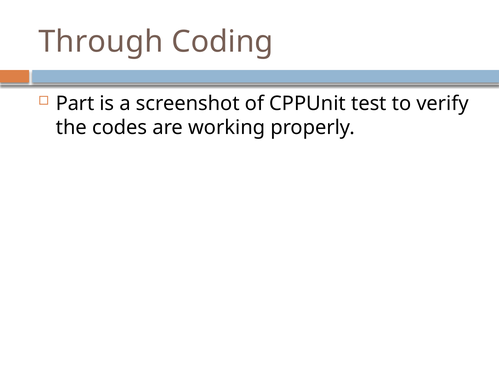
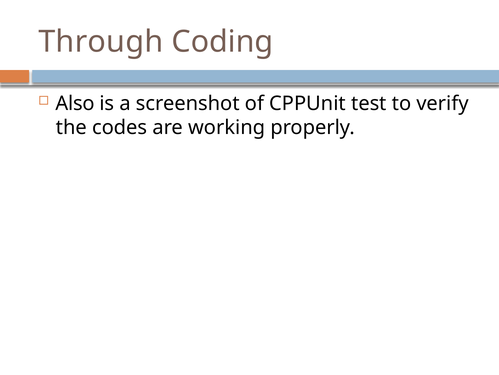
Part: Part -> Also (75, 103)
